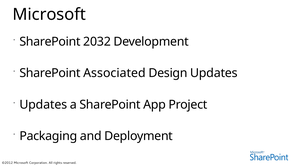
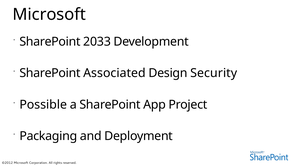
2032: 2032 -> 2033 (97, 42)
Design Updates: Updates -> Security (214, 73)
Updates: Updates -> Possible (43, 105)
